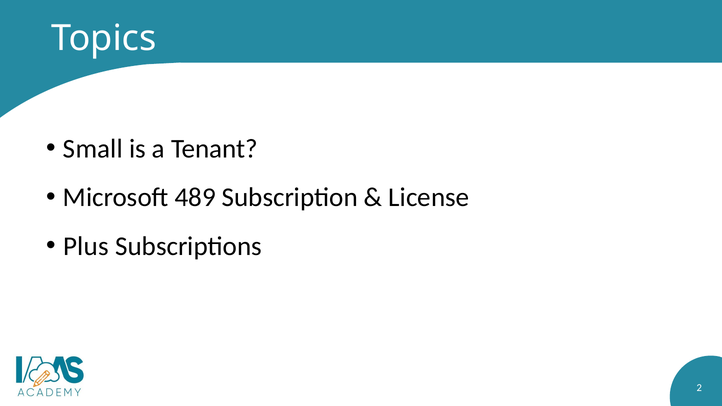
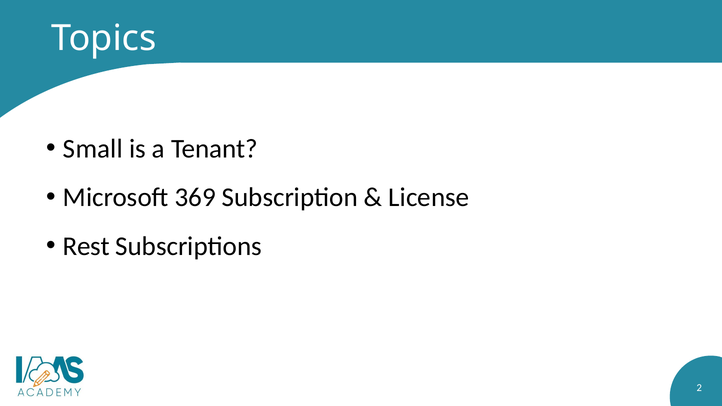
489: 489 -> 369 (195, 198)
Plus: Plus -> Rest (86, 246)
